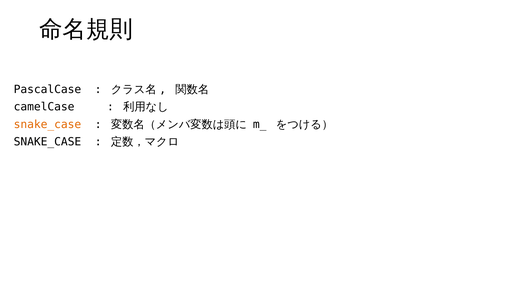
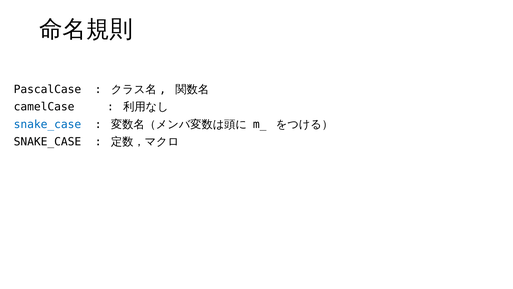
snake_case colour: orange -> blue (47, 124)
